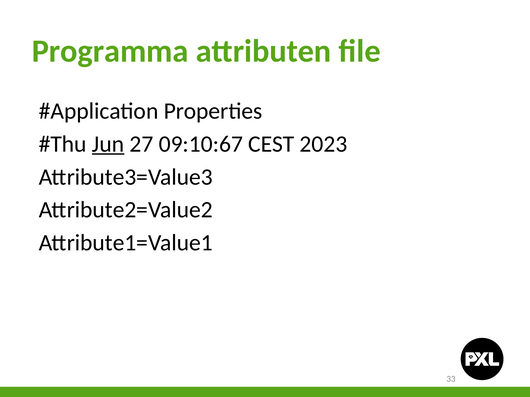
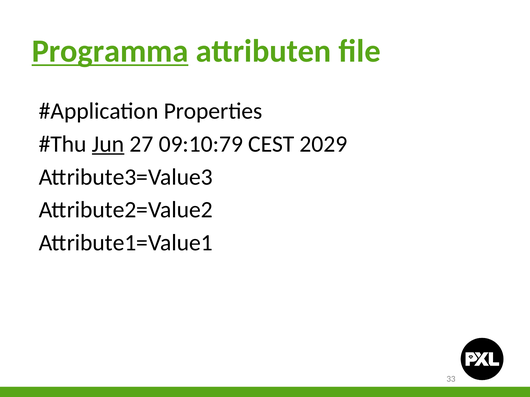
Programma underline: none -> present (110, 51)
09:10:67: 09:10:67 -> 09:10:79 (201, 144)
2023: 2023 -> 2029 (324, 144)
